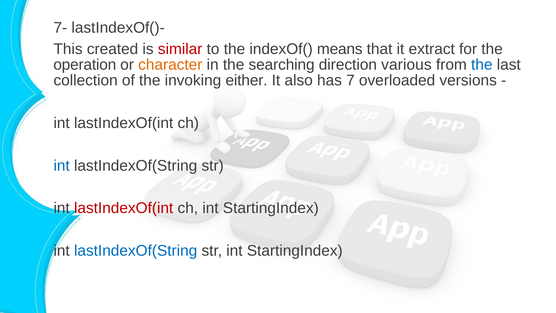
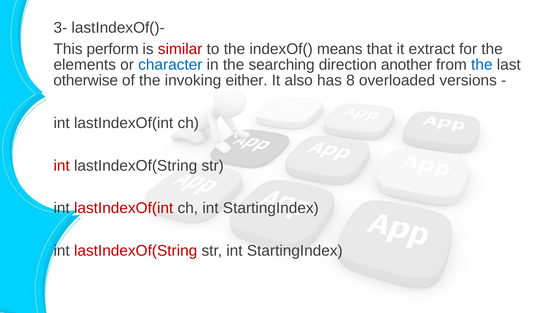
7-: 7- -> 3- (60, 28)
created: created -> perform (113, 49)
operation: operation -> elements (85, 65)
character colour: orange -> blue (170, 65)
various: various -> another (407, 65)
collection: collection -> otherwise (86, 80)
7: 7 -> 8 (350, 80)
int colour: blue -> red (62, 165)
lastIndexOf(String colour: blue -> red (136, 251)
